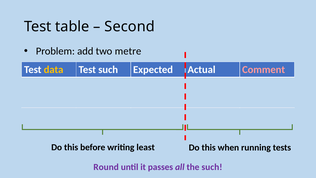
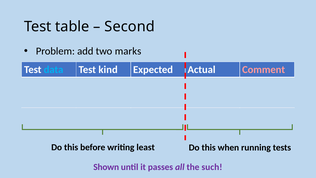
metre: metre -> marks (128, 51)
data colour: yellow -> light blue (54, 69)
Test such: such -> kind (108, 69)
Round: Round -> Shown (106, 167)
